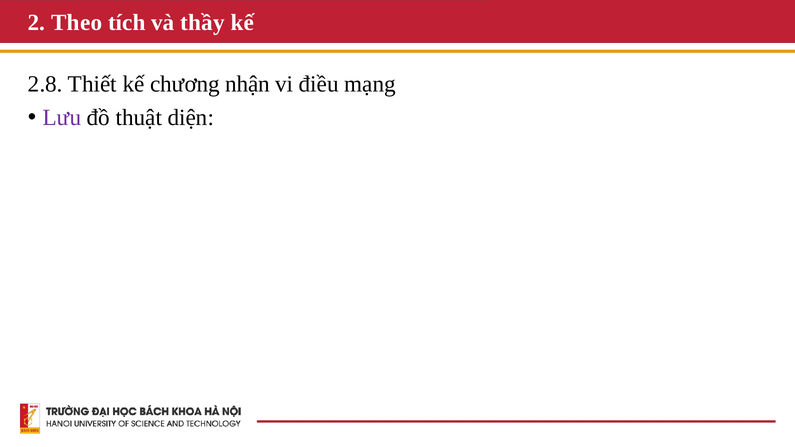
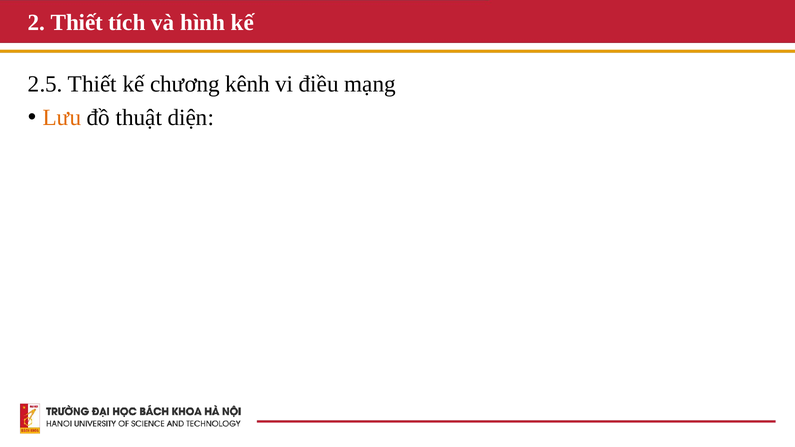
2 Theo: Theo -> Thiết (77, 23)
thầy: thầy -> hình (203, 23)
2.8: 2.8 -> 2.5 (45, 84)
nhận: nhận -> kênh (248, 84)
Lưu colour: purple -> orange (62, 118)
